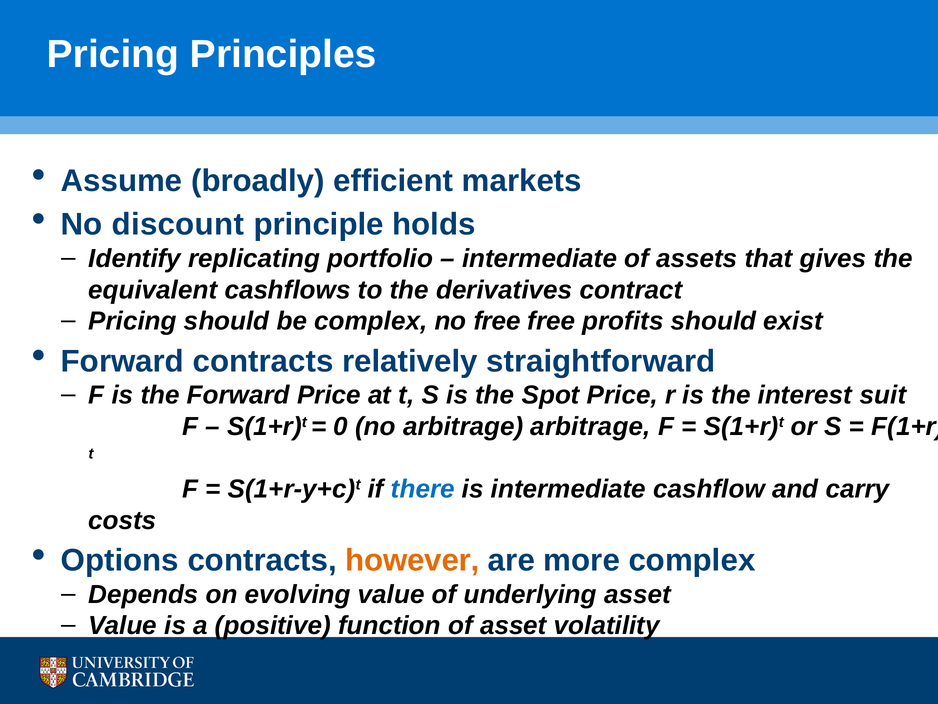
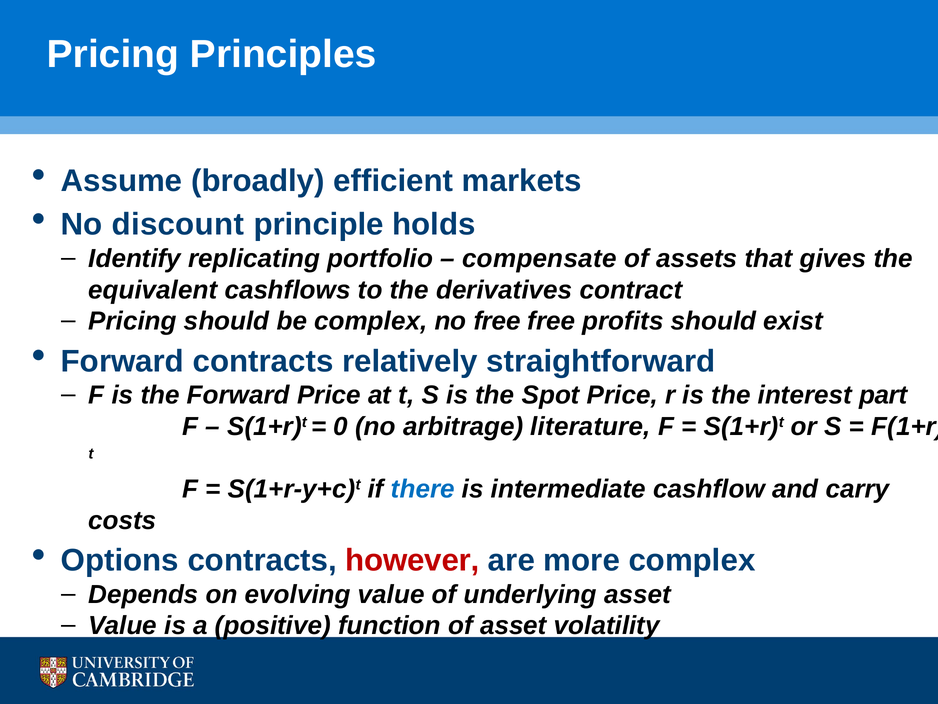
intermediate: intermediate -> compensate (539, 258)
suit: suit -> part (883, 395)
arbitrage arbitrage: arbitrage -> literature (591, 426)
however colour: orange -> red (412, 560)
